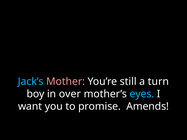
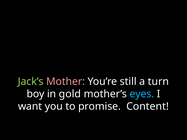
Jack’s colour: light blue -> light green (31, 82)
over: over -> gold (70, 94)
Amends: Amends -> Content (148, 107)
